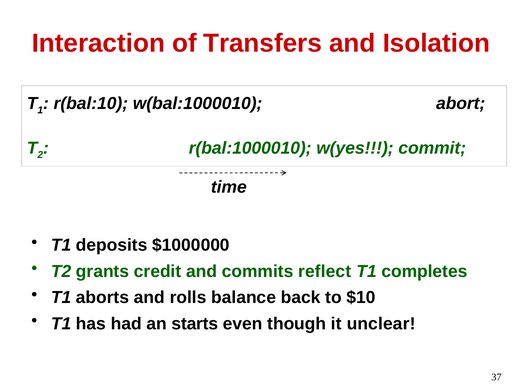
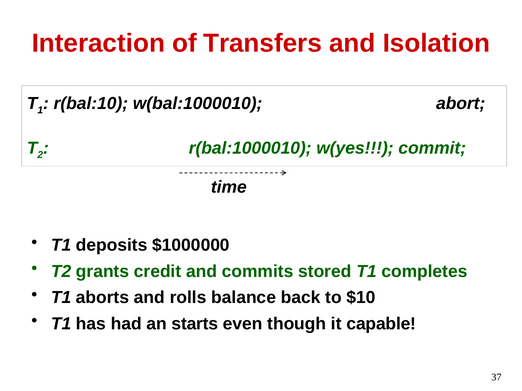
reflect: reflect -> stored (325, 272)
unclear: unclear -> capable (381, 324)
